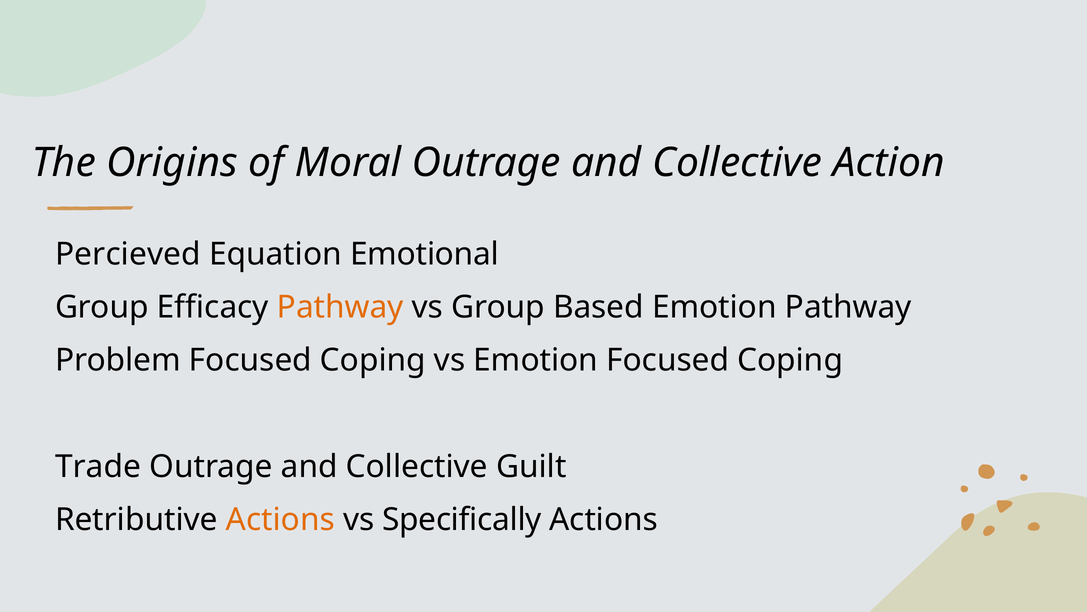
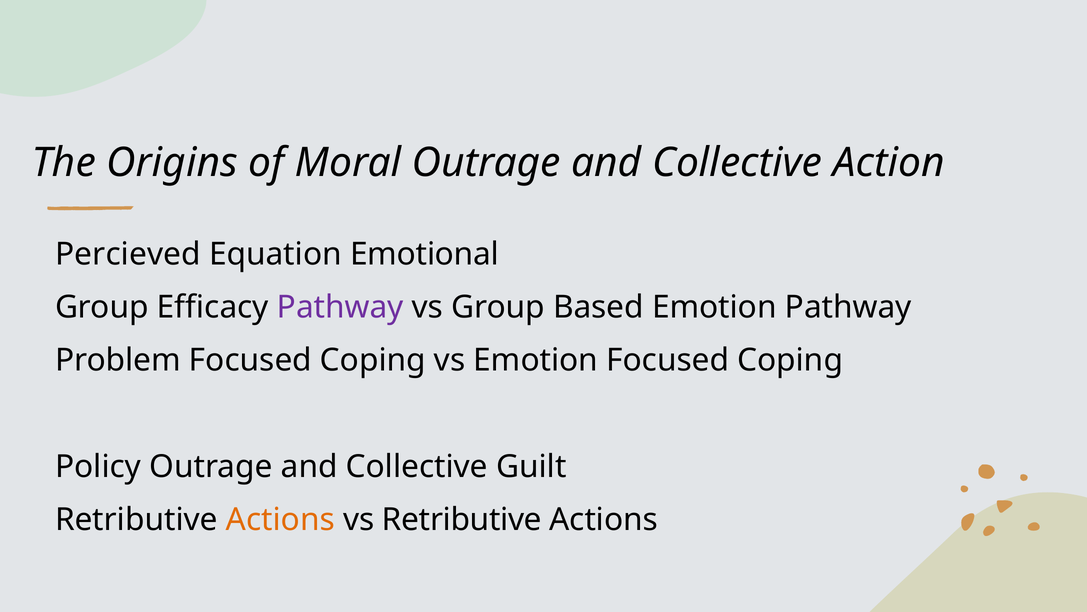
Pathway colour: orange -> purple (340, 307)
Trade: Trade -> Policy (98, 466)
vs Specifically: Specifically -> Retributive (462, 519)
